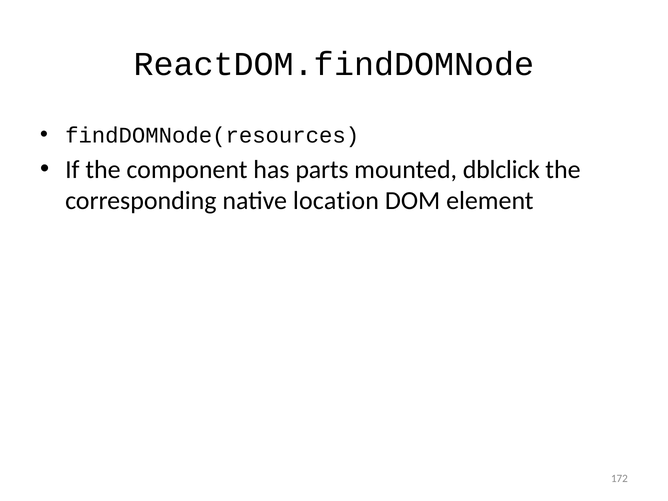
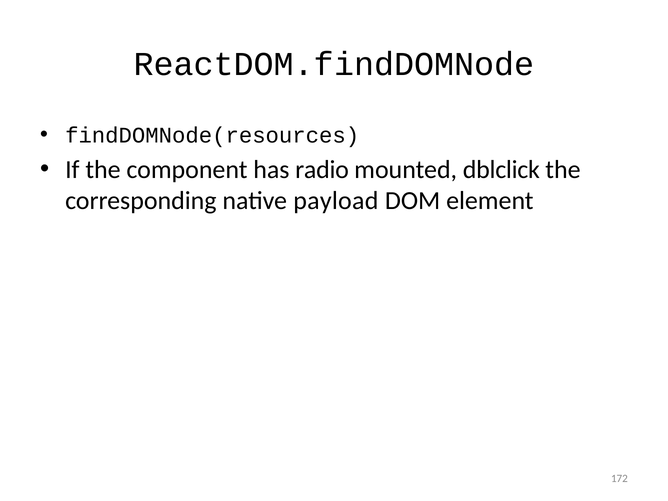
parts: parts -> radio (322, 170)
location: location -> payload (336, 201)
